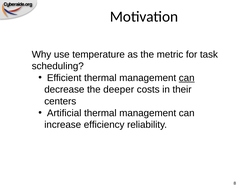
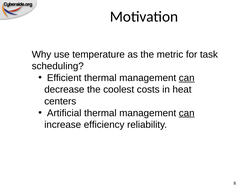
deeper: deeper -> coolest (119, 90)
their: their -> heat (182, 90)
can underline: none -> present (187, 113)
